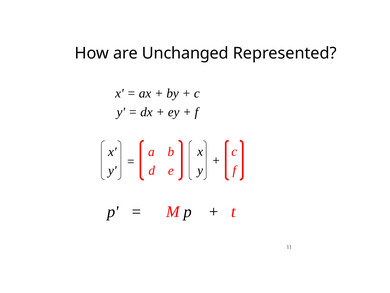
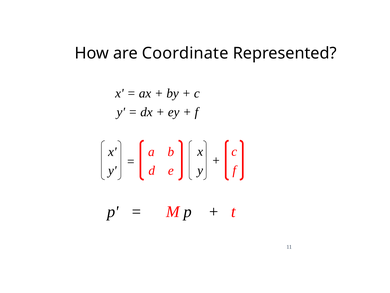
Unchanged: Unchanged -> Coordinate (185, 53)
